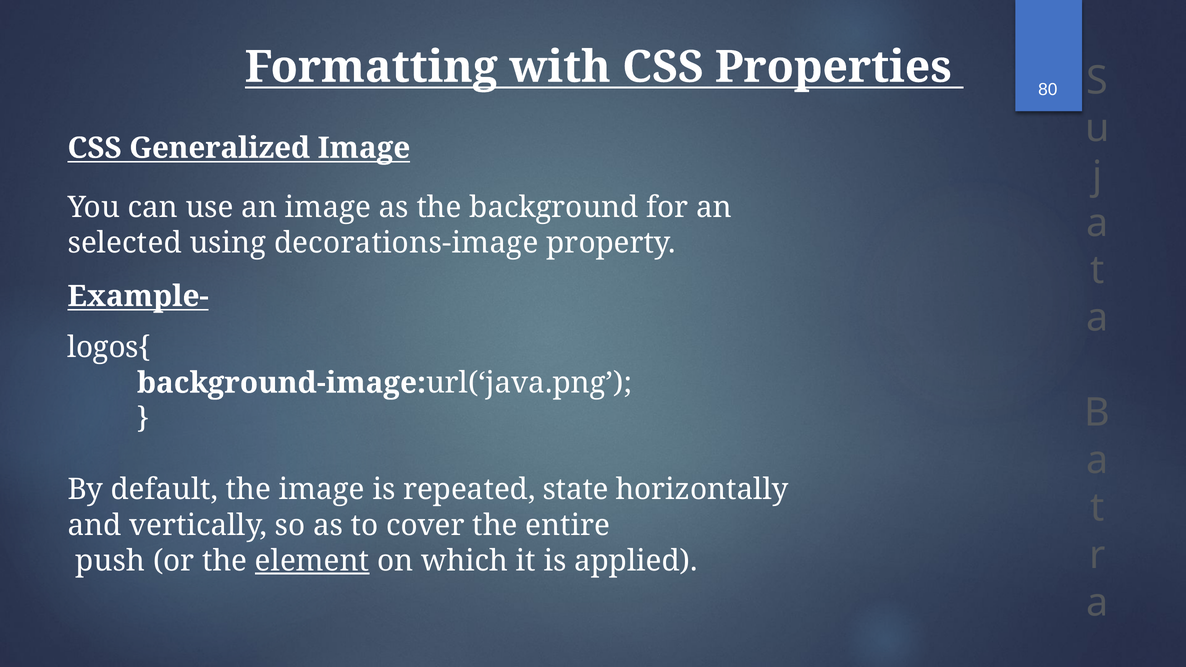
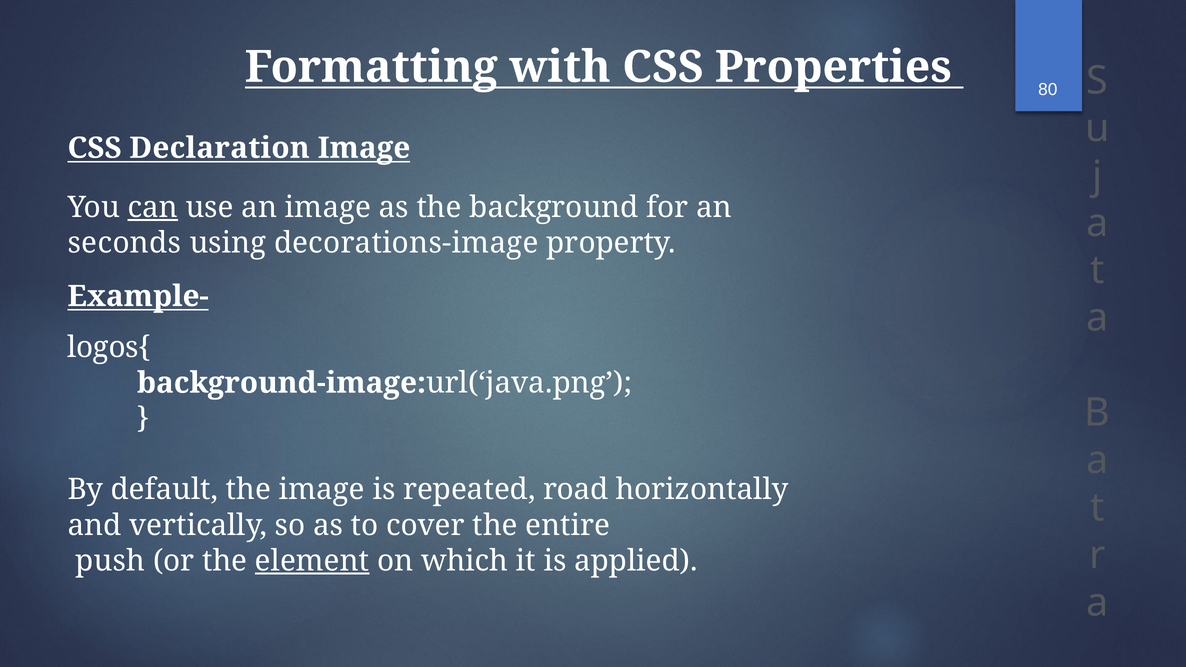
Generalized: Generalized -> Declaration (219, 148)
can underline: none -> present (153, 207)
selected: selected -> seconds (125, 243)
state: state -> road (576, 490)
